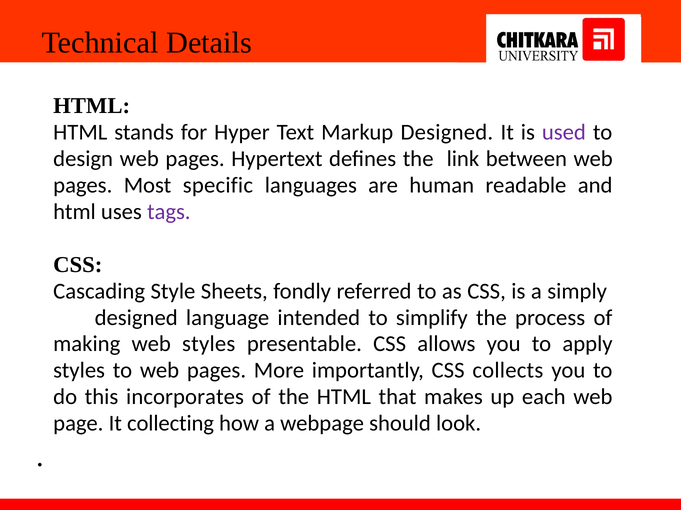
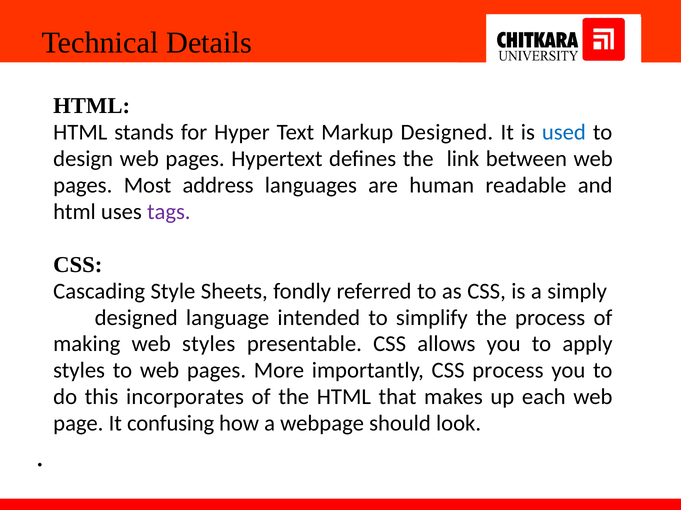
used colour: purple -> blue (564, 133)
specific: specific -> address (218, 186)
CSS collects: collects -> process (508, 371)
collecting: collecting -> confusing (171, 424)
